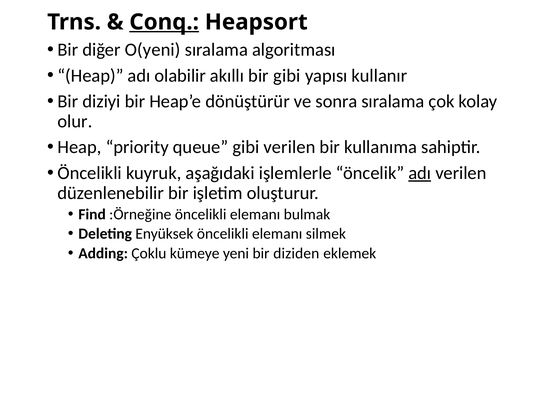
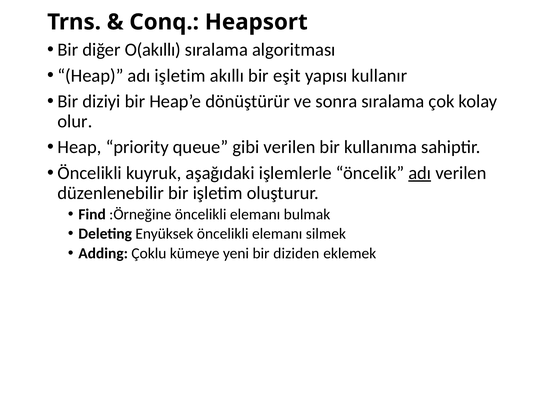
Conq underline: present -> none (164, 22)
O(yeni: O(yeni -> O(akıllı (153, 50)
adı olabilir: olabilir -> işletim (180, 75)
bir gibi: gibi -> eşit (287, 75)
